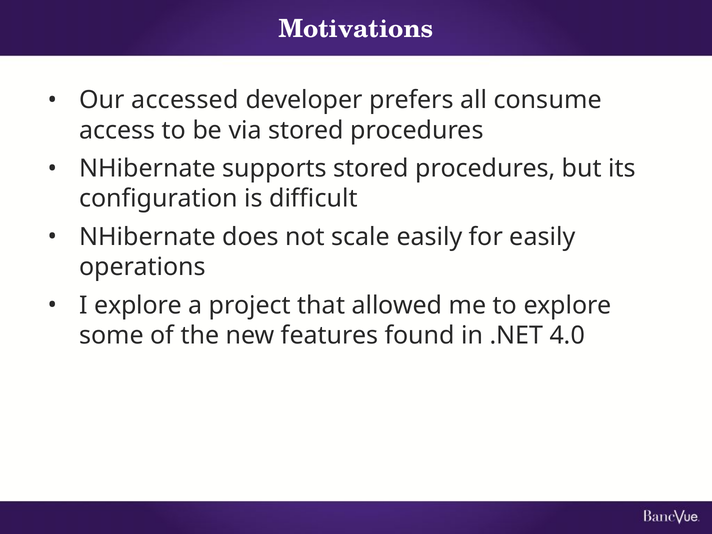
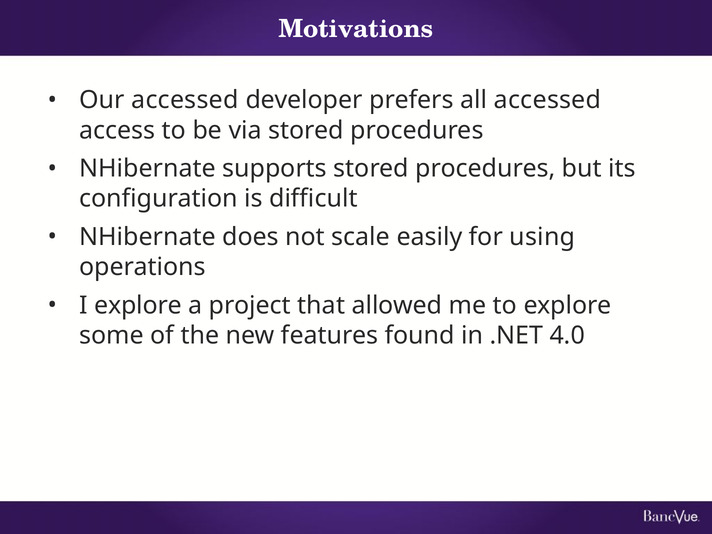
all consume: consume -> accessed (548, 100)
for easily: easily -> using (542, 237)
